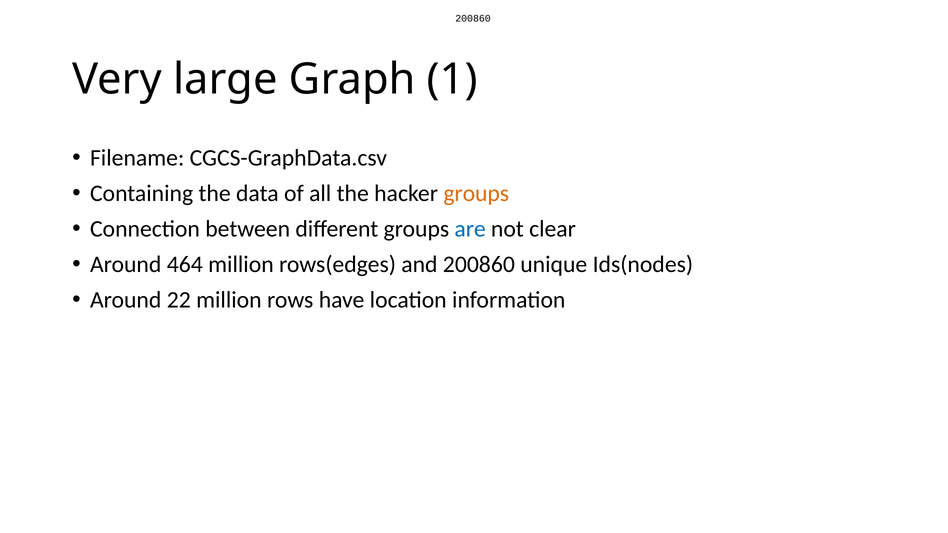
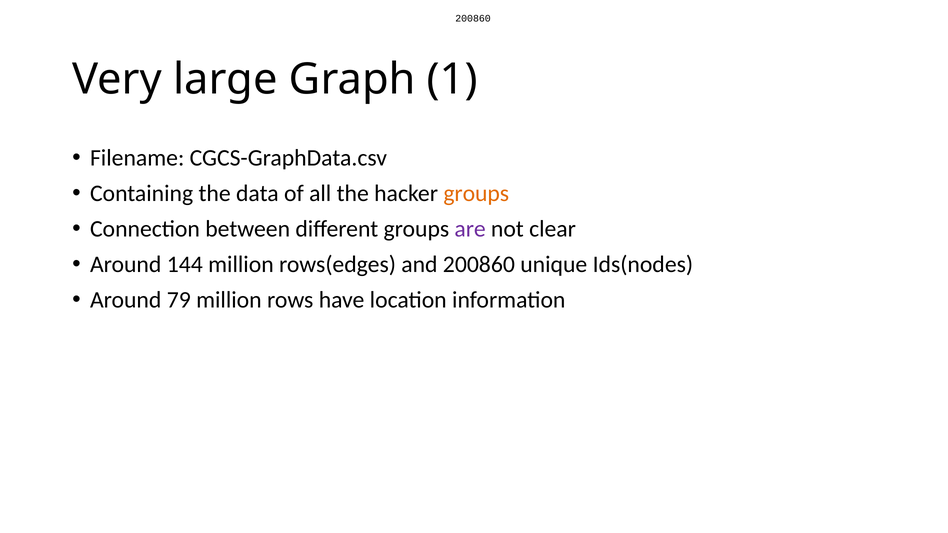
are colour: blue -> purple (470, 229)
464: 464 -> 144 (185, 265)
22: 22 -> 79 (179, 300)
